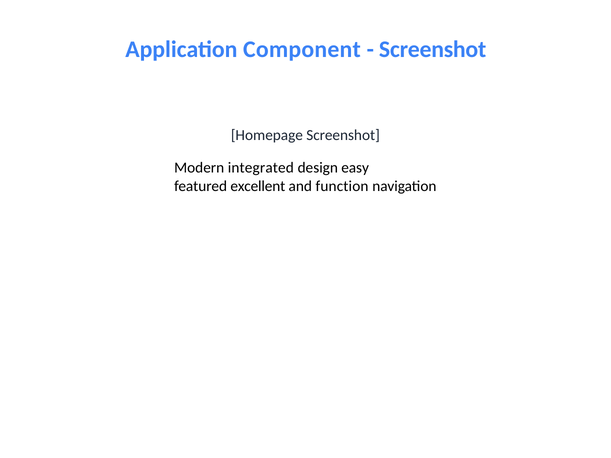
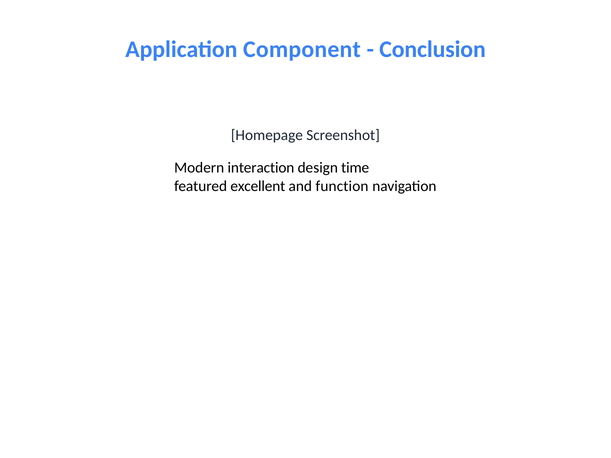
Screenshot: Screenshot -> Conclusion (433, 49)
integrated: integrated -> interaction (261, 168)
easy: easy -> time (355, 168)
